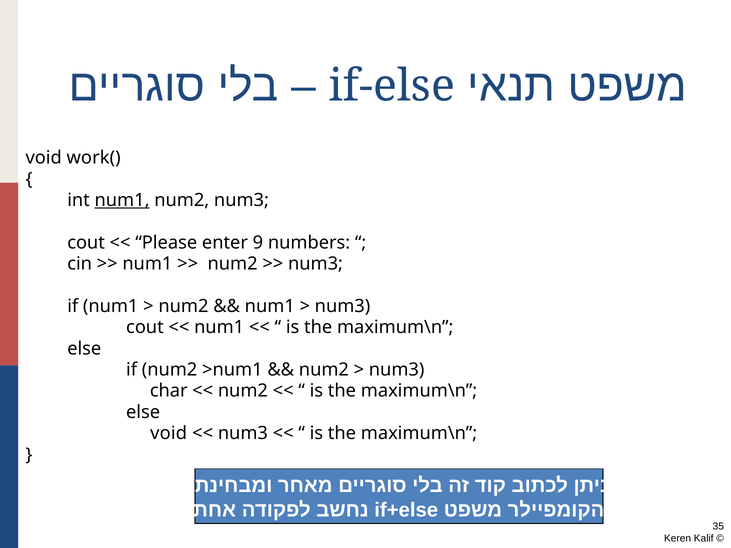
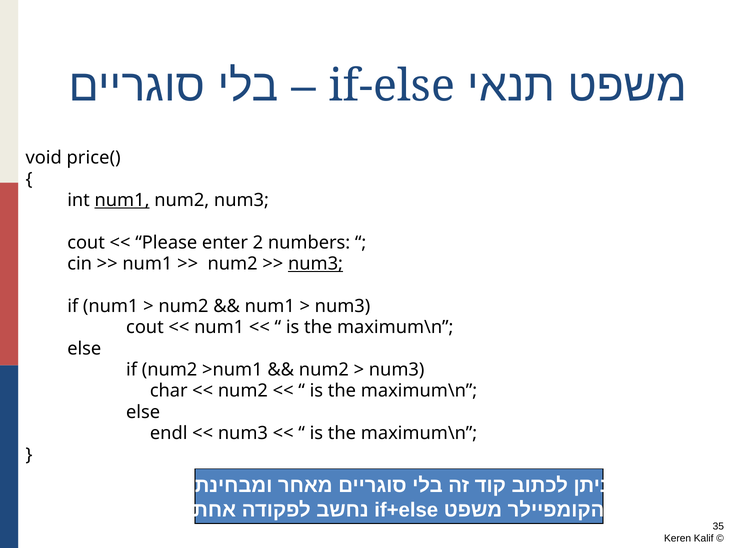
work(: work( -> price( (94, 158)
9: 9 -> 2 (258, 243)
num3 underline: none -> present (316, 264)
void: void -> endl (169, 434)
